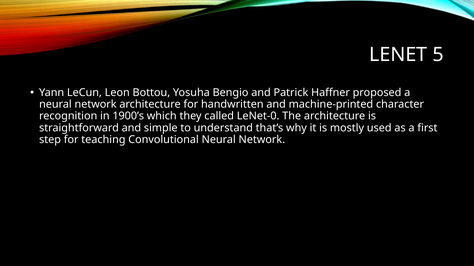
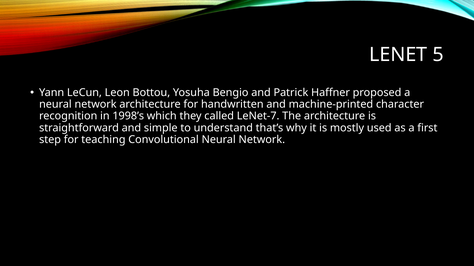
1900’s: 1900’s -> 1998’s (128, 116)
LeNet-0: LeNet-0 -> LeNet-7 (258, 116)
